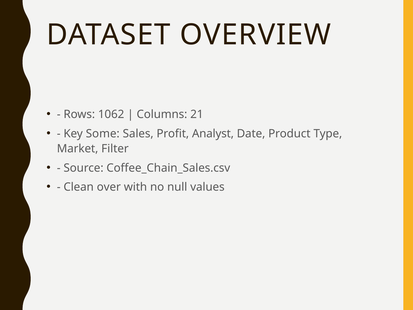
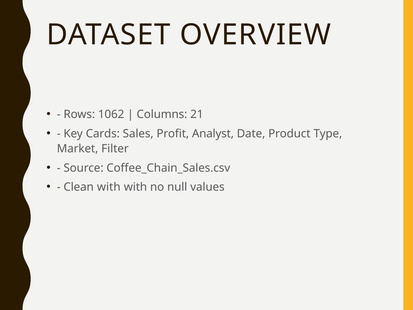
Some: Some -> Cards (103, 134)
Clean over: over -> with (109, 187)
